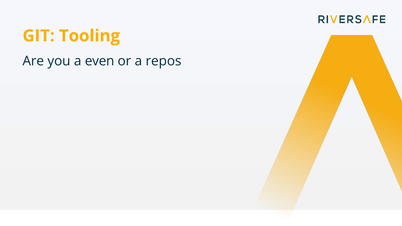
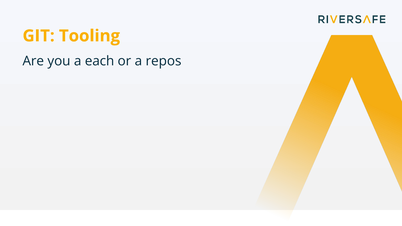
even: even -> each (100, 61)
